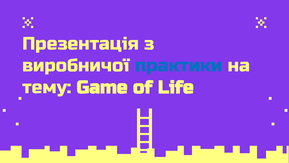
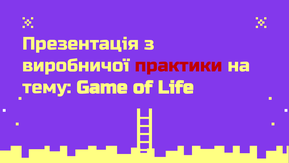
практики colour: blue -> red (179, 65)
